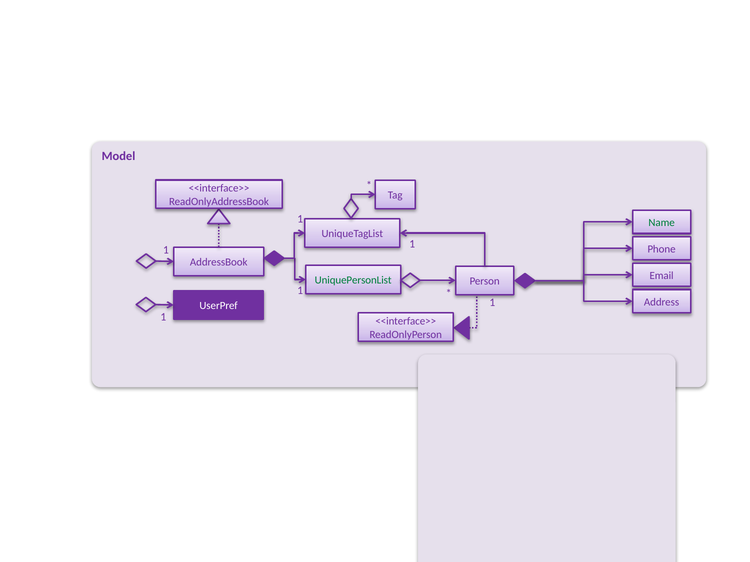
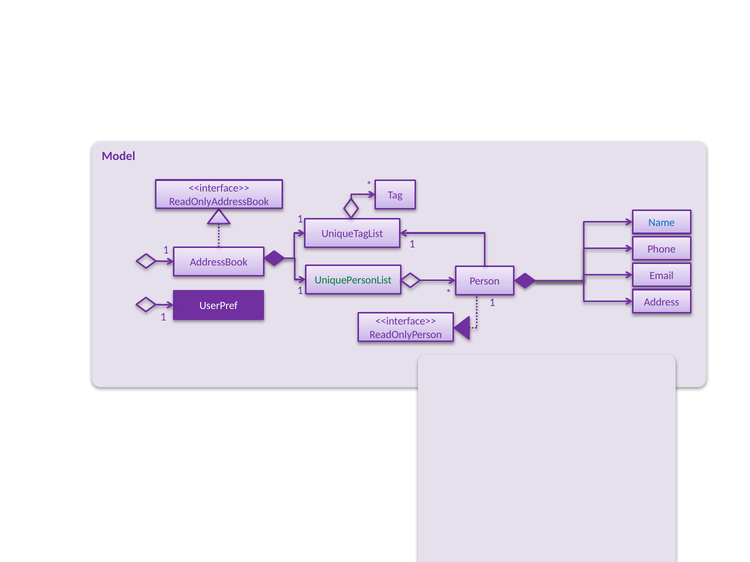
Name colour: green -> blue (662, 223)
